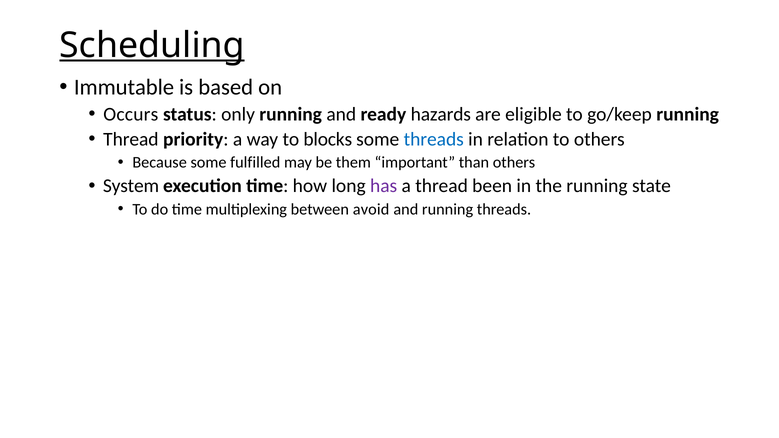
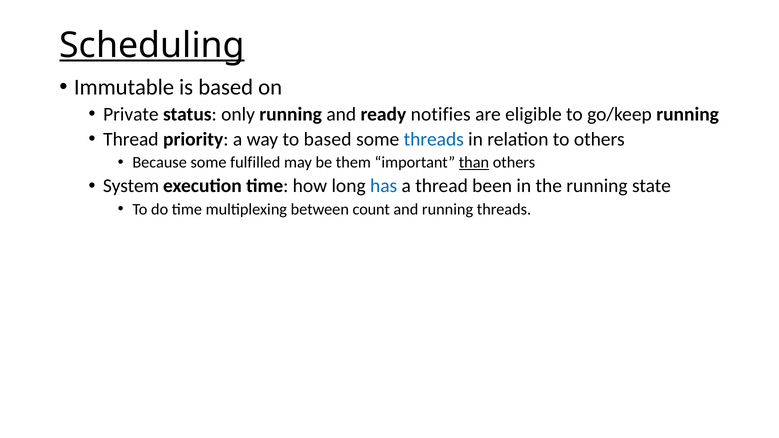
Occurs: Occurs -> Private (131, 114)
hazards: hazards -> notifies (441, 114)
to blocks: blocks -> based (328, 139)
than underline: none -> present (474, 163)
has colour: purple -> blue (384, 186)
avoid: avoid -> count (371, 209)
